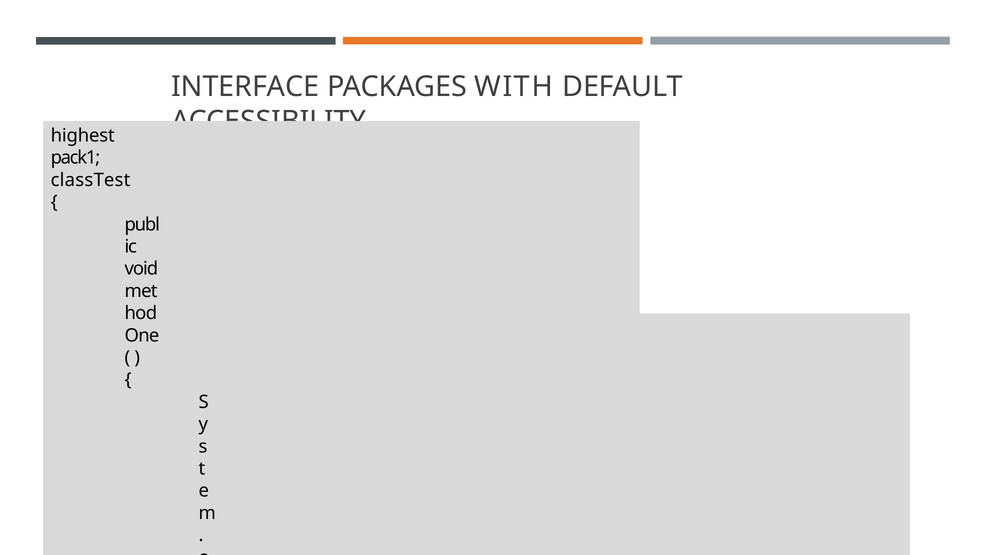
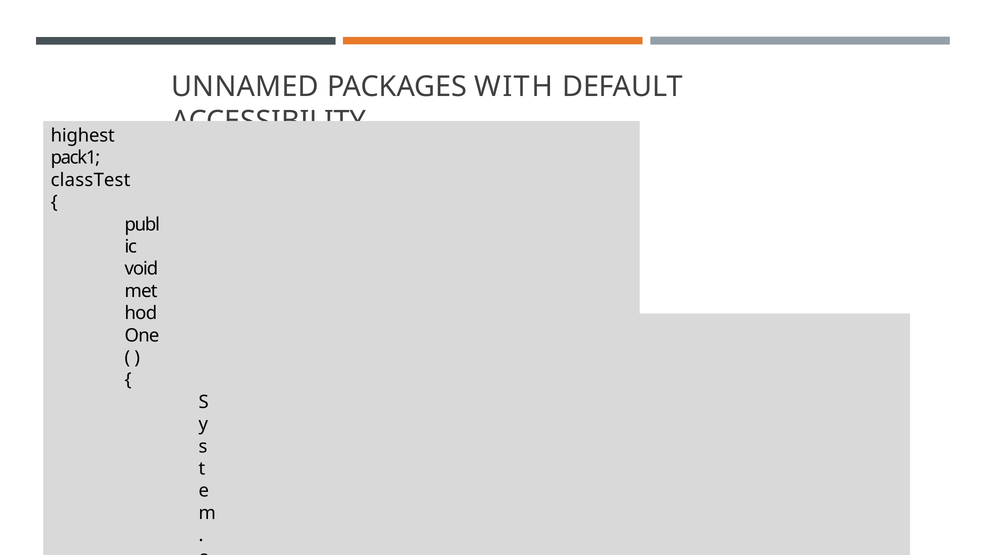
INTERFACE: INTERFACE -> UNNAMED (245, 87)
